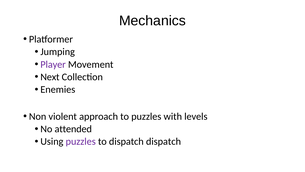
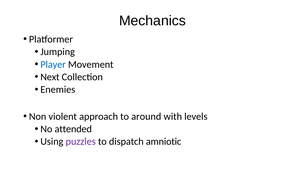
Player colour: purple -> blue (53, 64)
to puzzles: puzzles -> around (146, 116)
dispatch dispatch: dispatch -> amniotic (164, 141)
